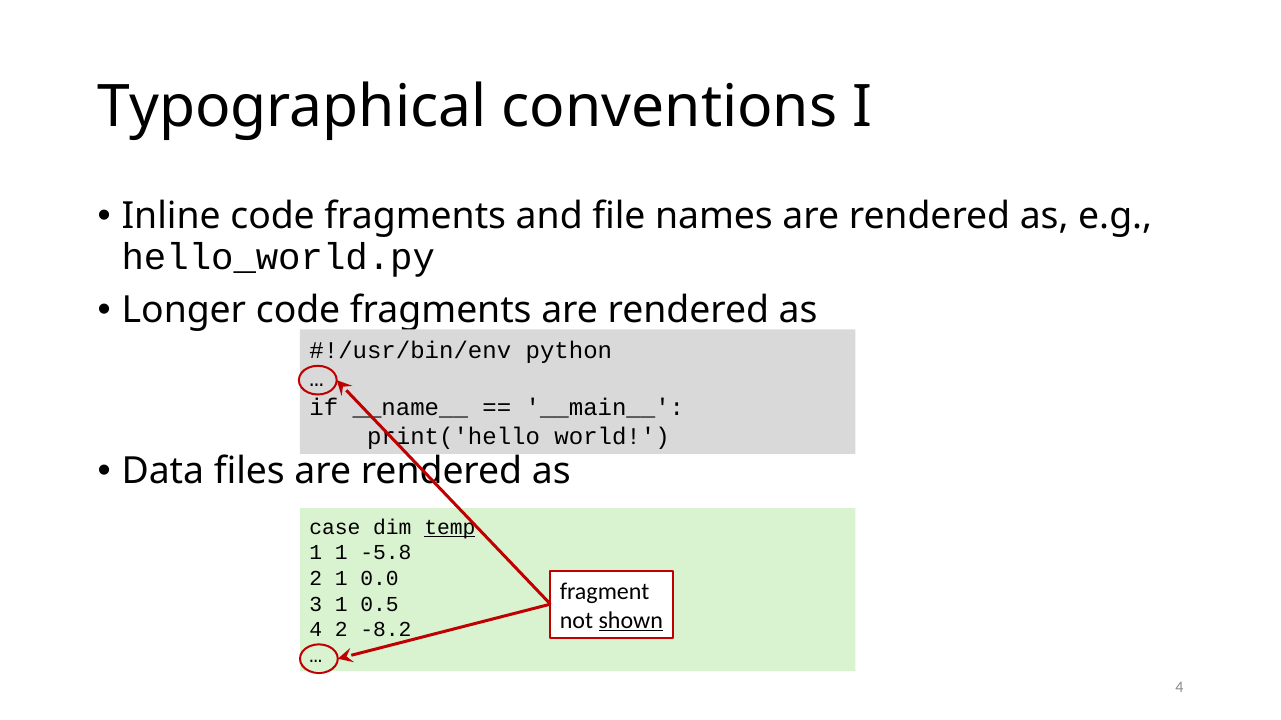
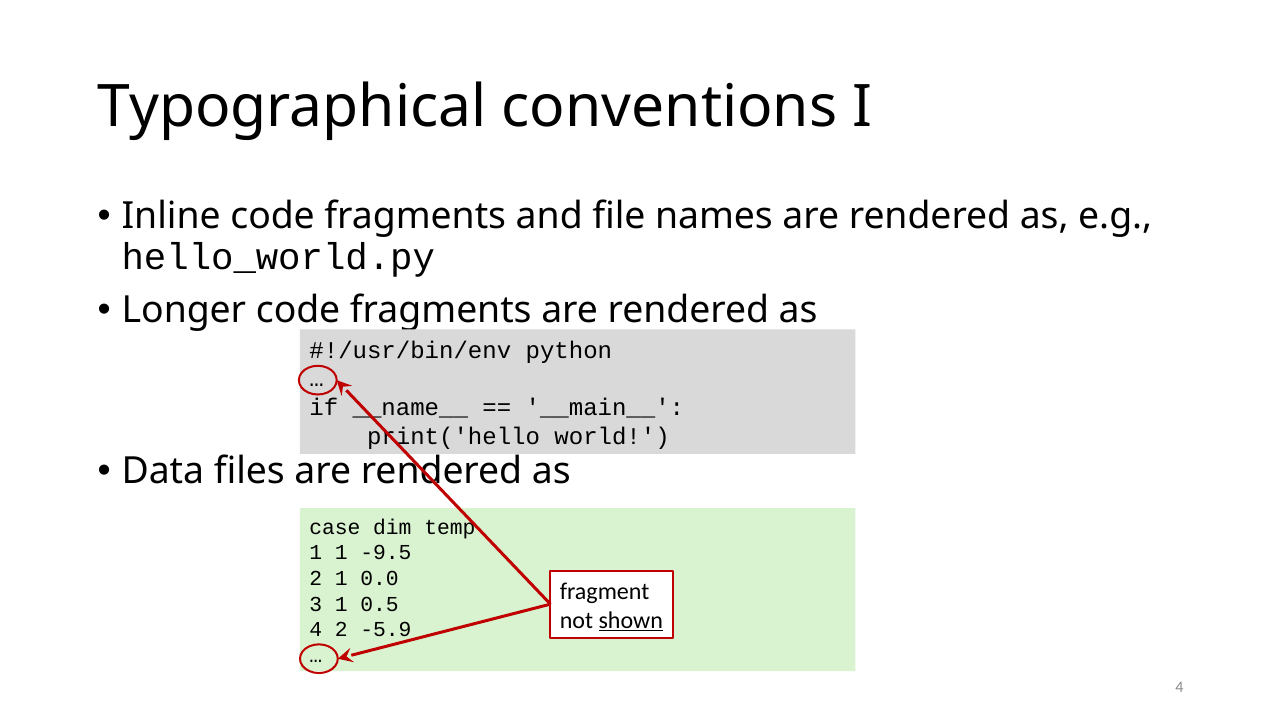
temp underline: present -> none (450, 528)
-5.8: -5.8 -> -9.5 (386, 553)
-8.2: -8.2 -> -5.9 (386, 630)
